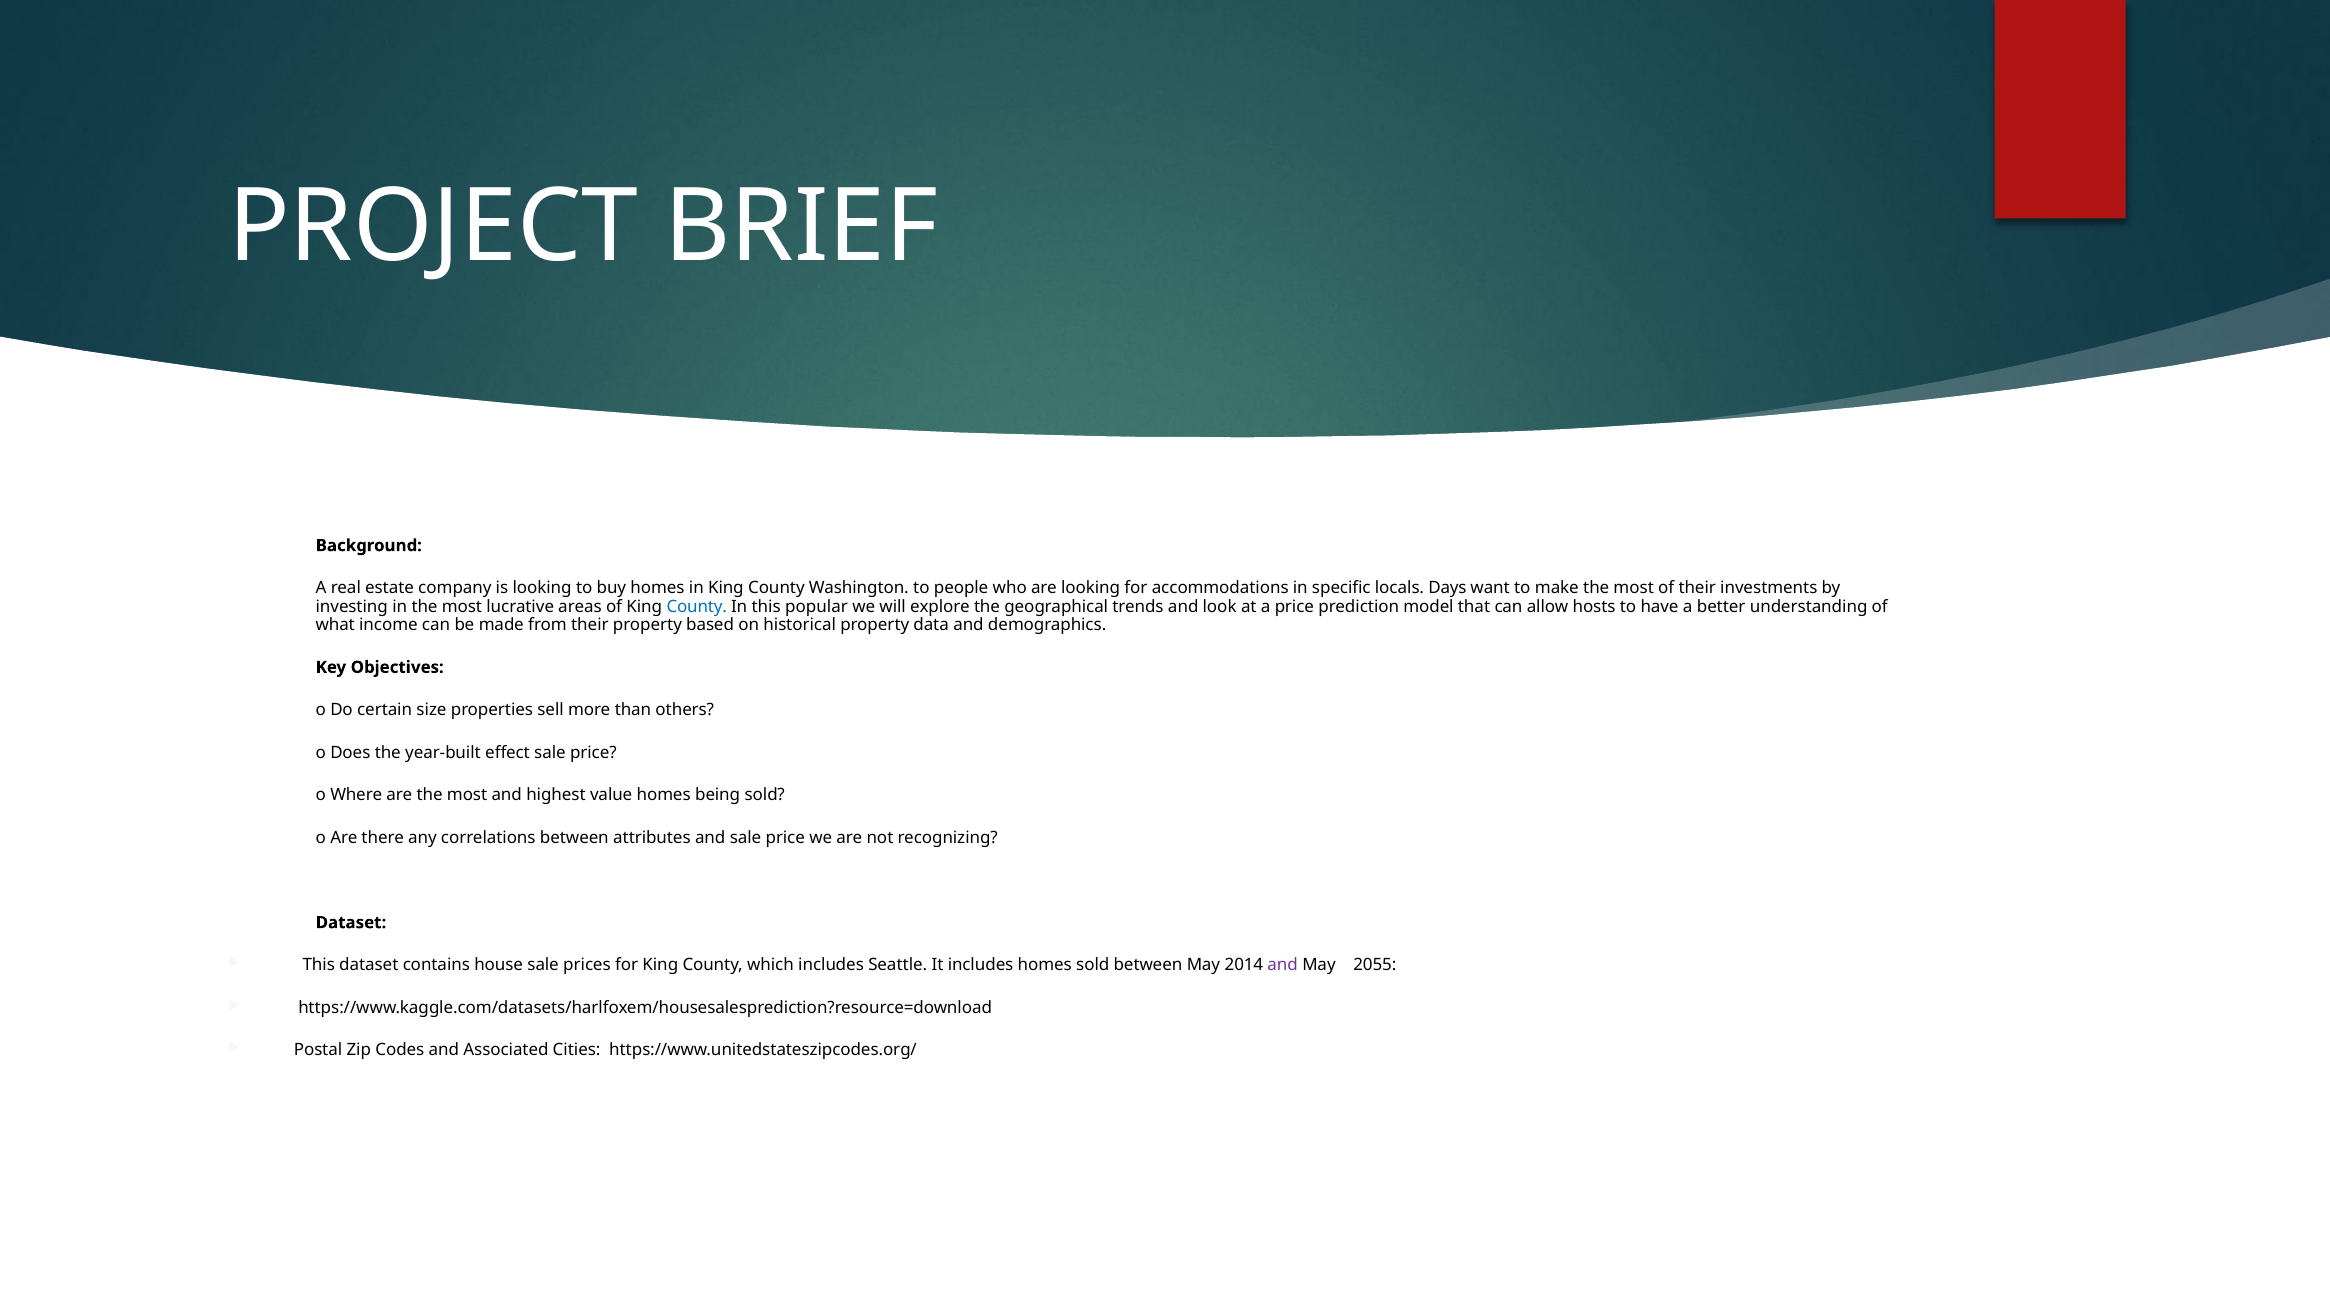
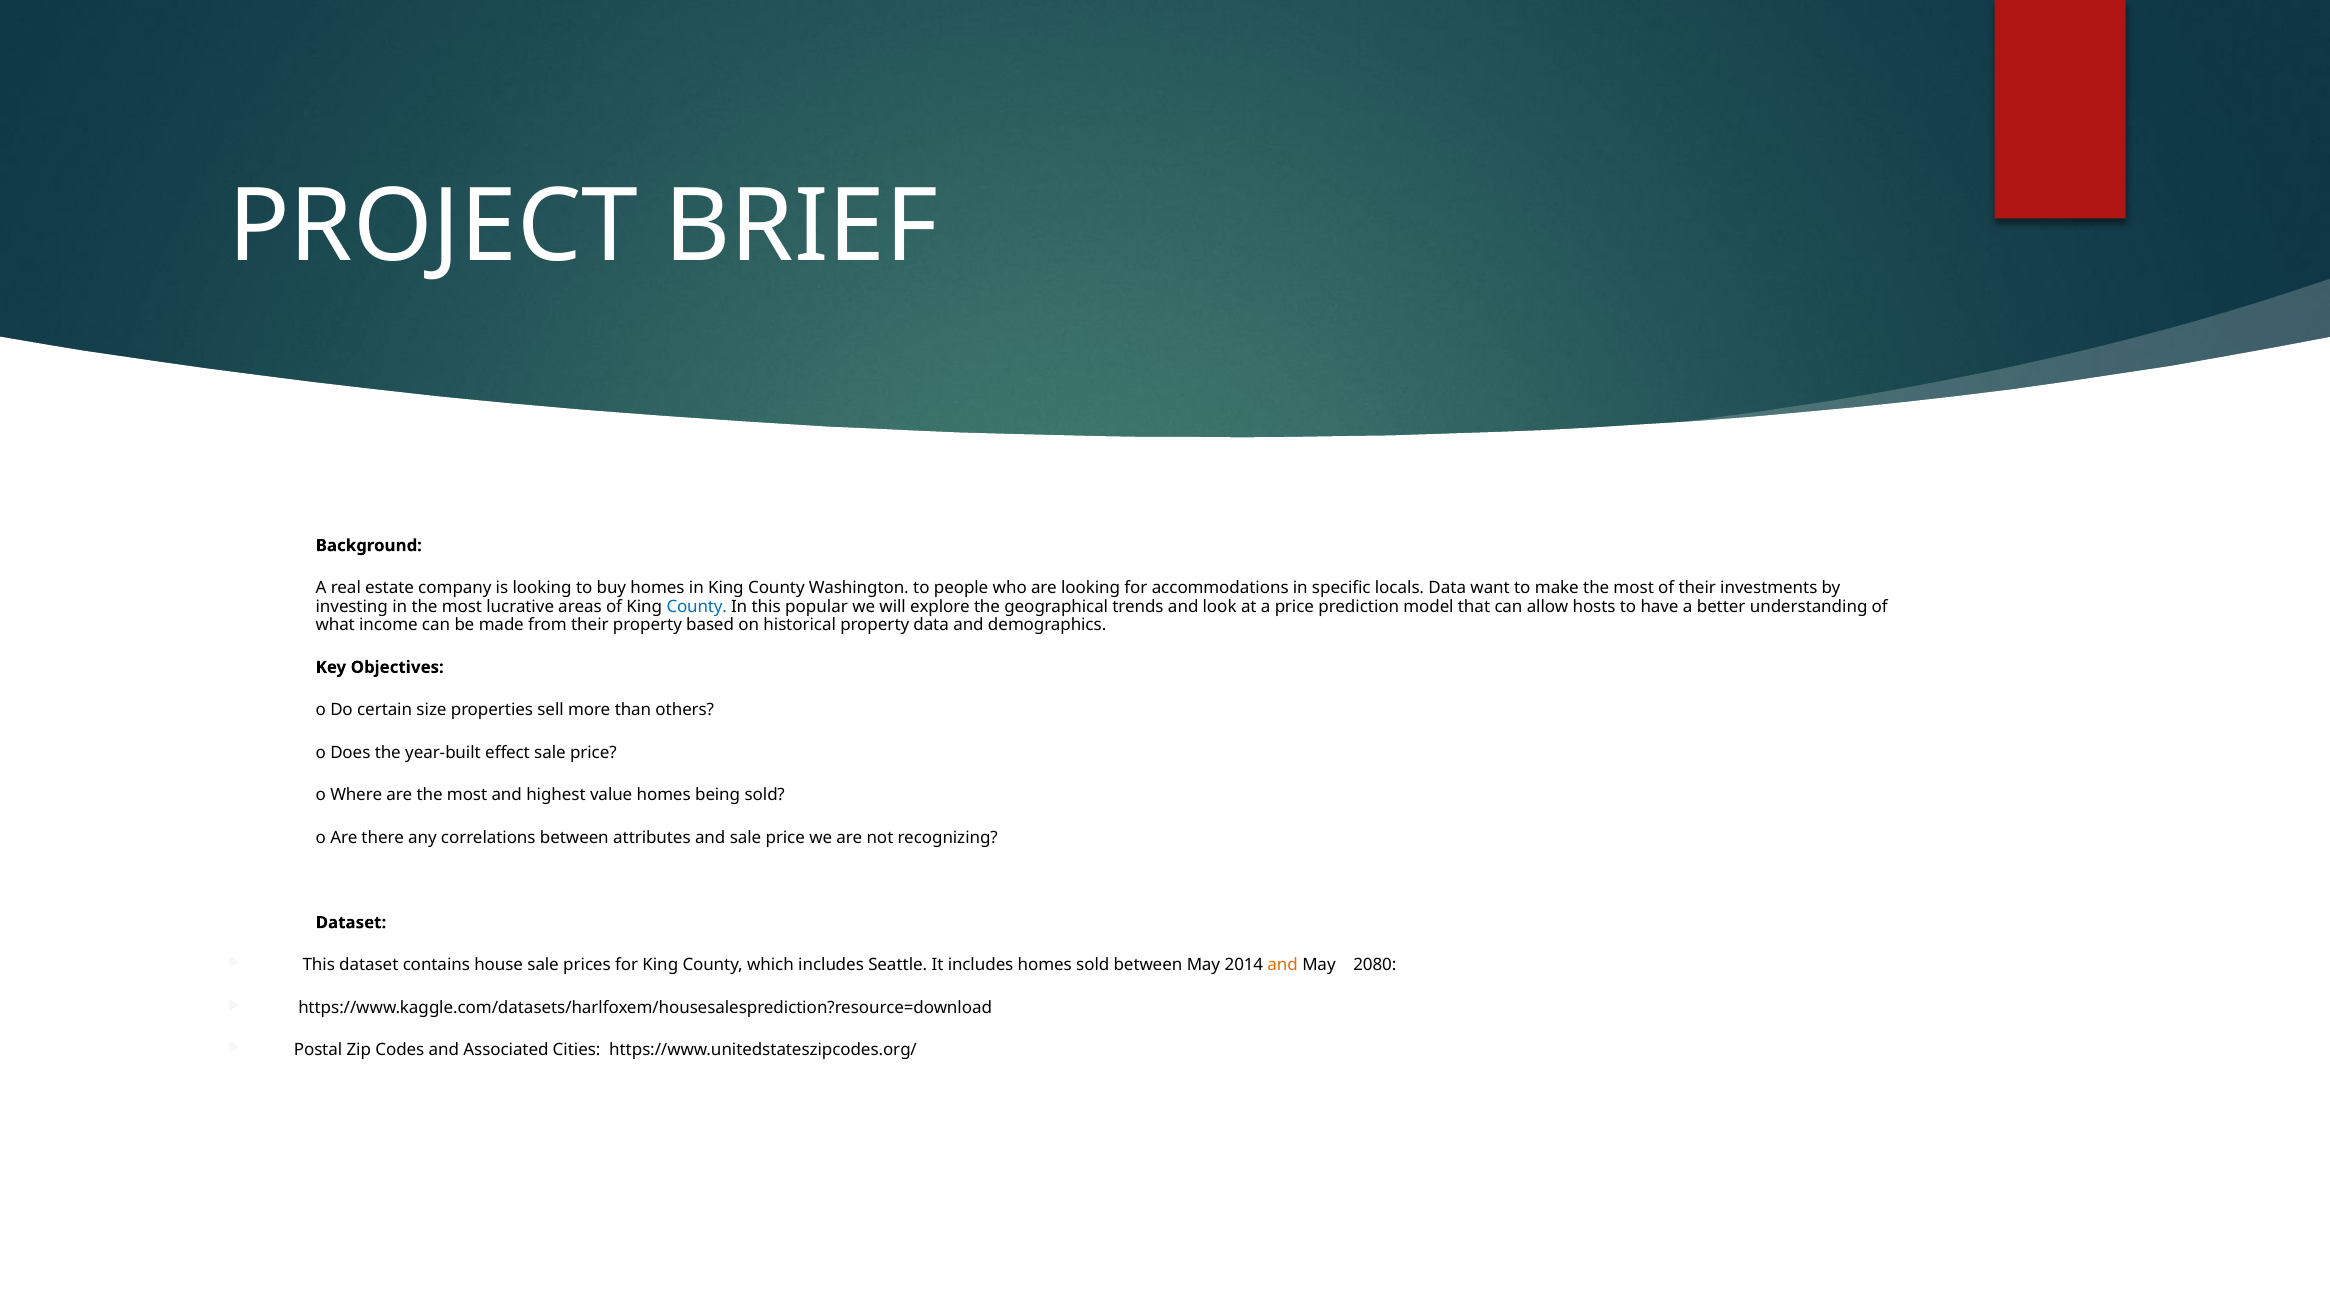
locals Days: Days -> Data (1447, 588)
and colour: purple -> orange (1283, 966)
2055: 2055 -> 2080 (1375, 966)
